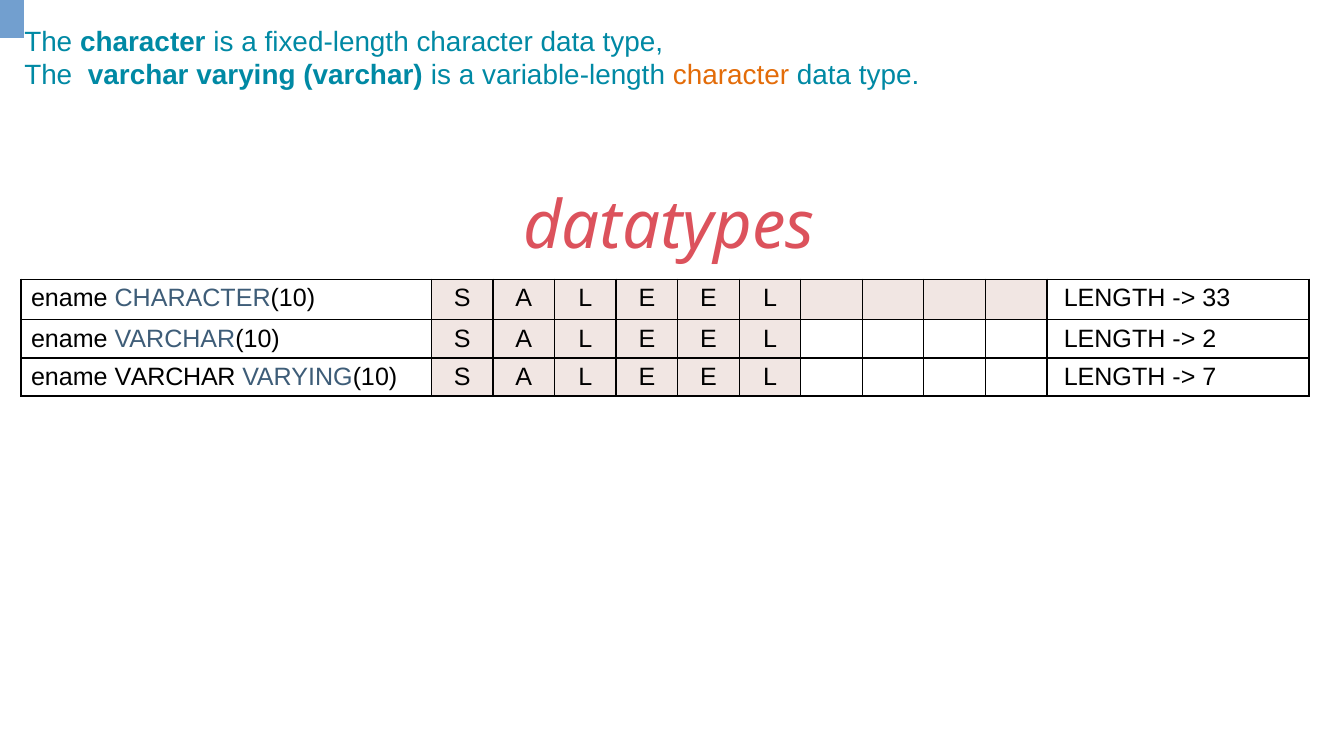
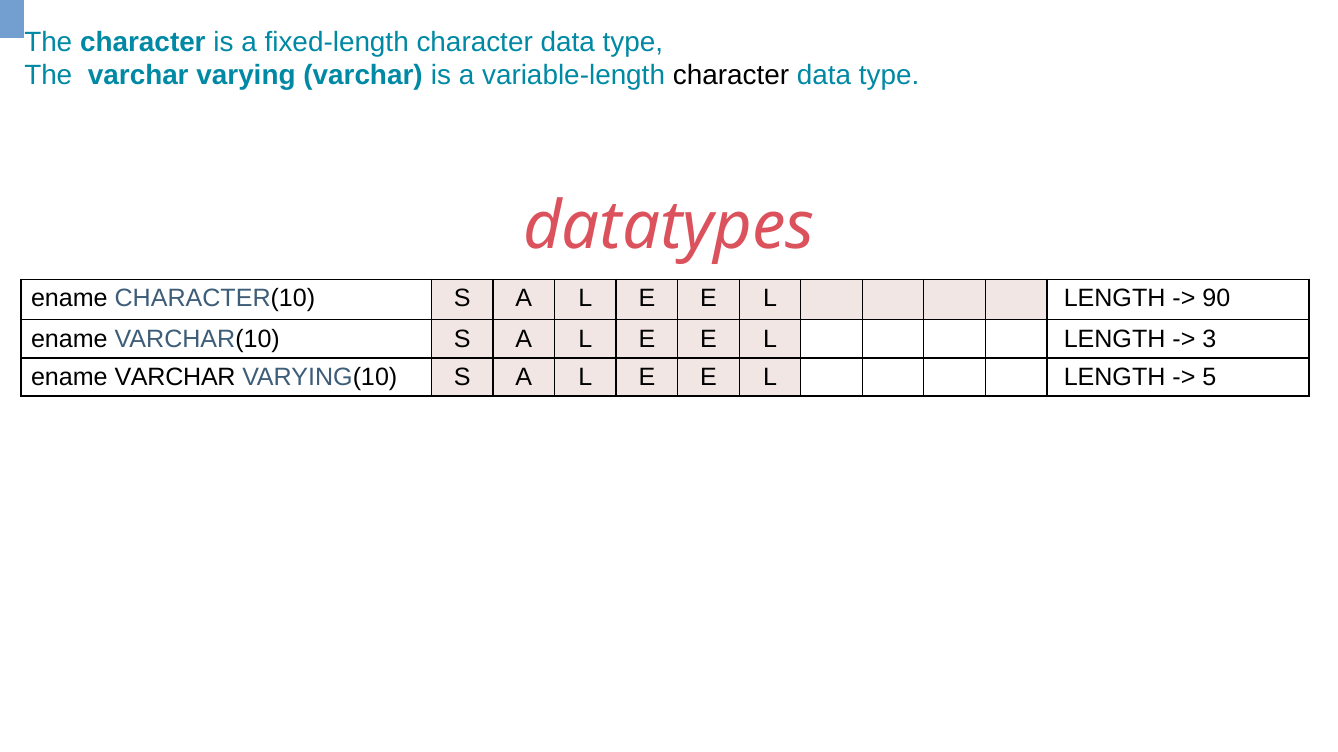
character colour: orange -> black (731, 75)
33: 33 -> 90 (1216, 299)
2: 2 -> 3 (1209, 340)
7: 7 -> 5 (1209, 378)
